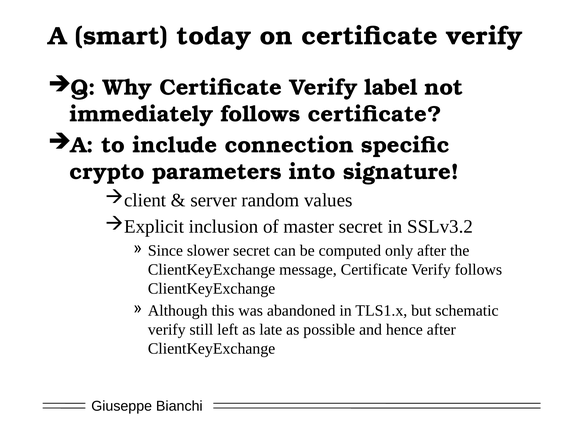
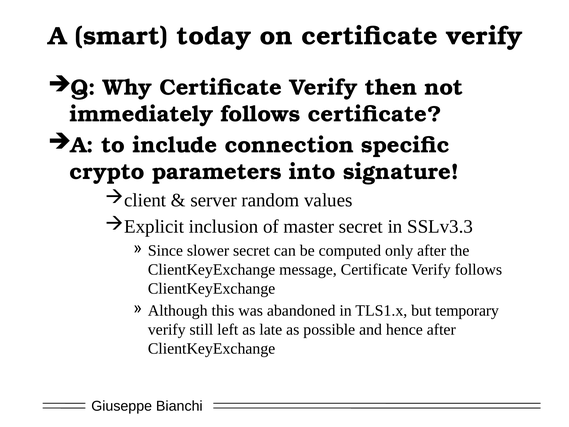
label: label -> then (391, 88)
SSLv3.2: SSLv3.2 -> SSLv3.3 (440, 227)
schematic: schematic -> temporary (467, 310)
